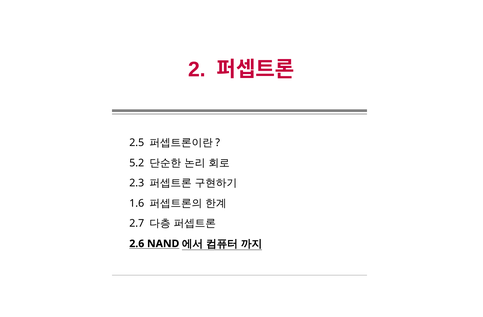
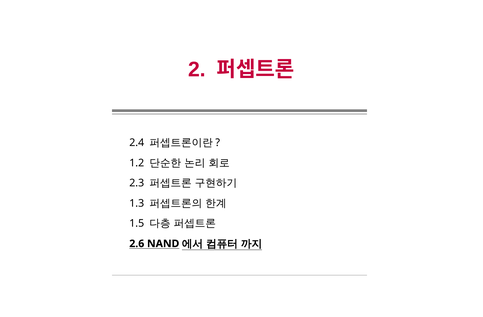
2.5: 2.5 -> 2.4 (137, 143)
5.2: 5.2 -> 1.2 (137, 163)
1.6: 1.6 -> 1.3 (137, 203)
2.7: 2.7 -> 1.5 (137, 224)
